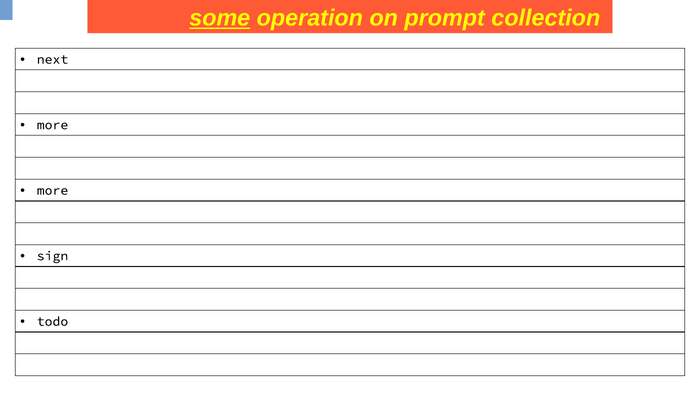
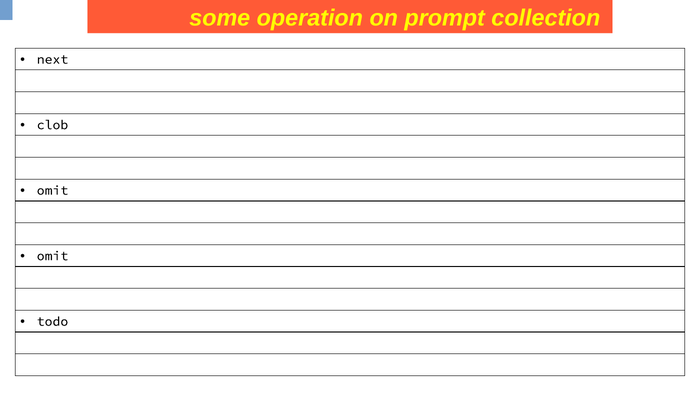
some underline: present -> none (220, 18)
more: more -> clob (52, 125)
more: more -> omit (52, 190)
sign: sign -> omit (52, 256)
